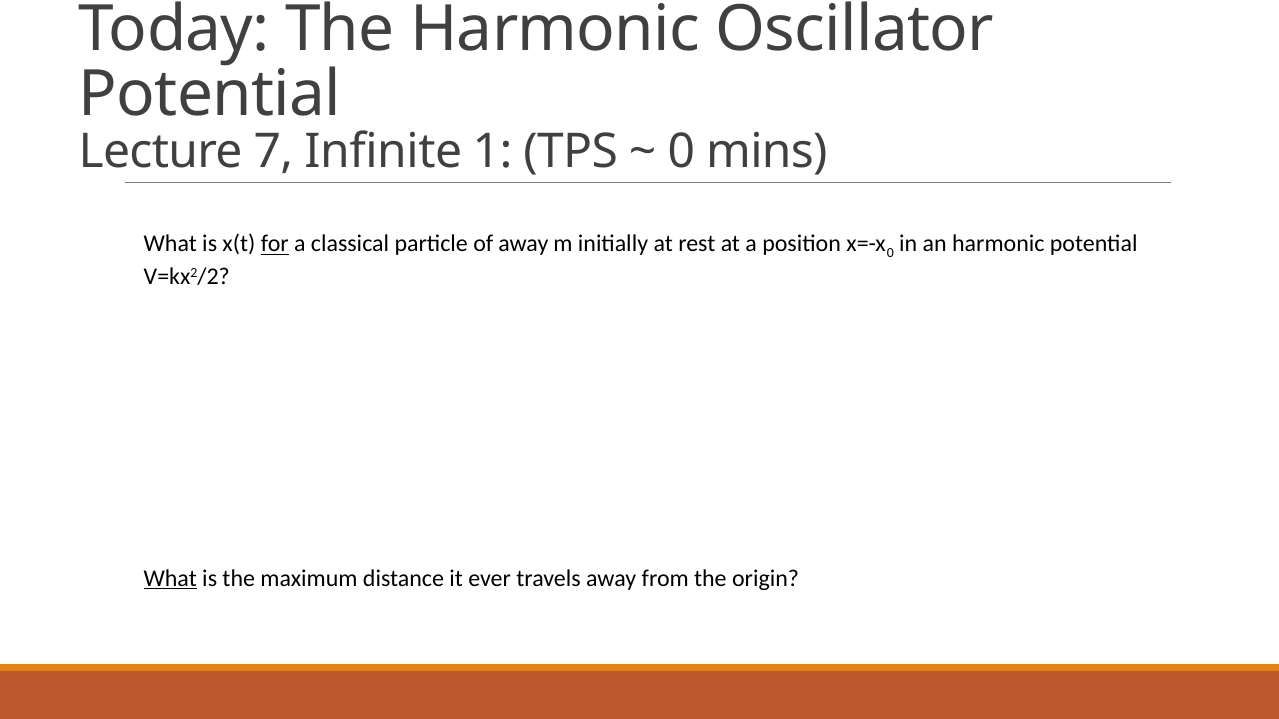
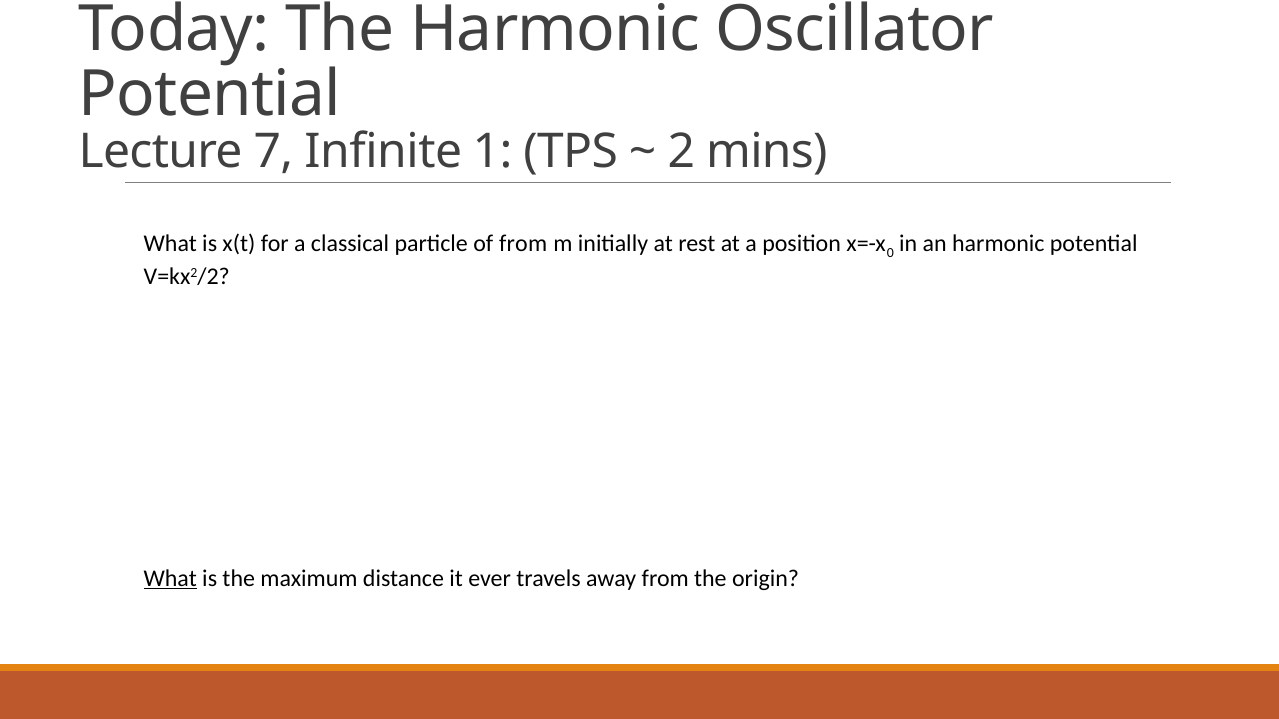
0: 0 -> 2 (681, 152)
for underline: present -> none (275, 244)
of away: away -> from (523, 244)
